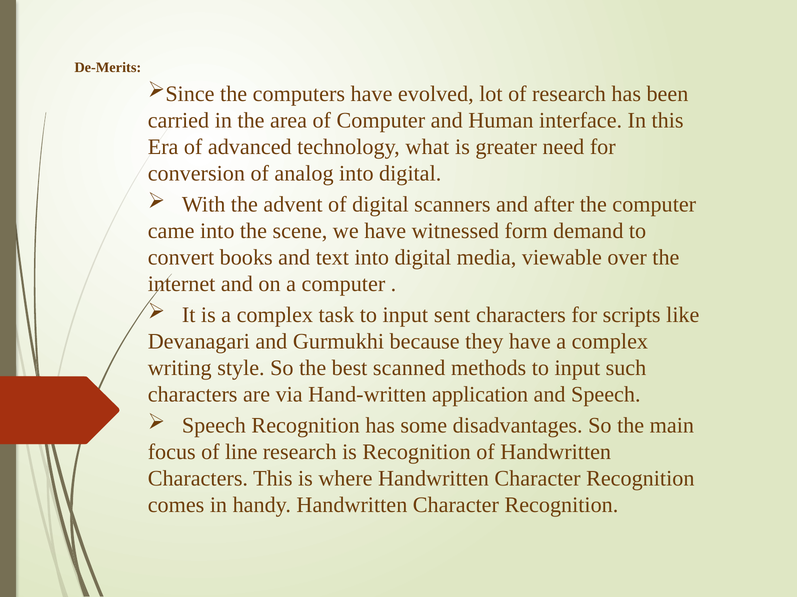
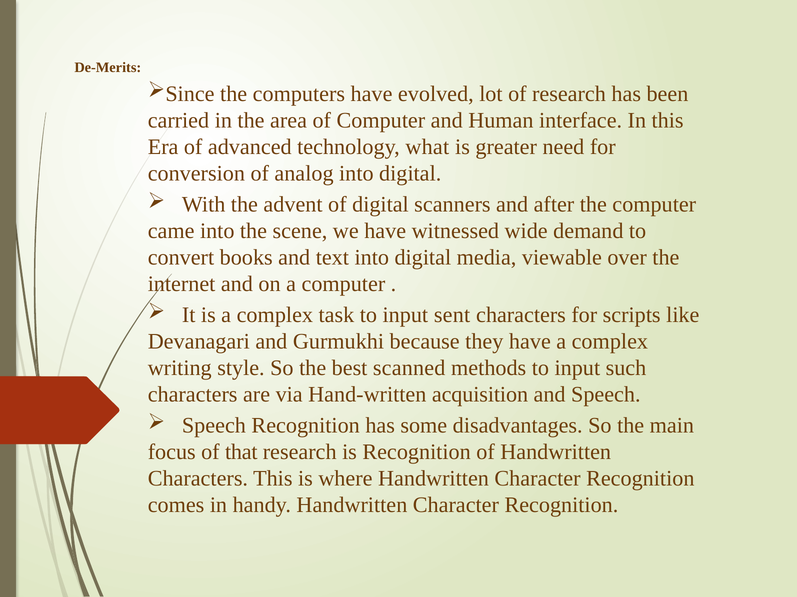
form: form -> wide (526, 231)
application: application -> acquisition (480, 395)
line: line -> that (241, 453)
